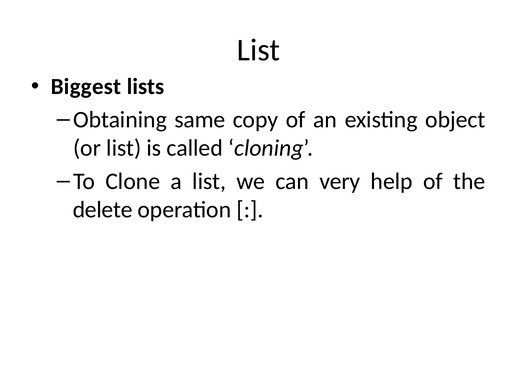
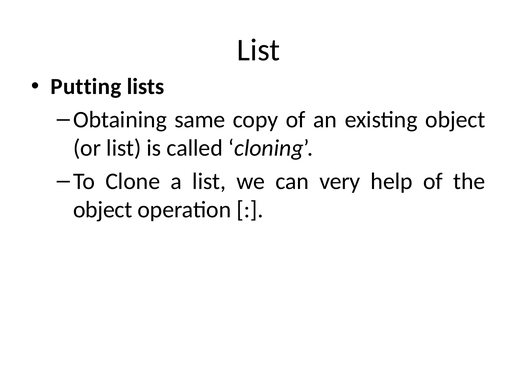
Biggest: Biggest -> Putting (86, 87)
delete: delete -> object (103, 210)
